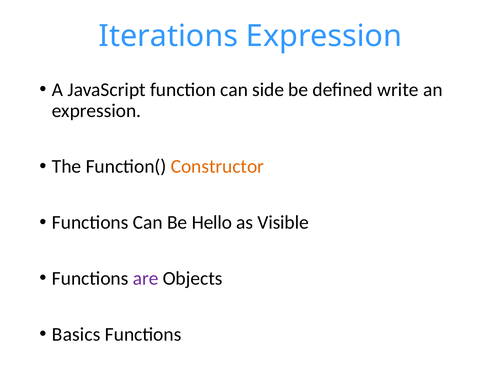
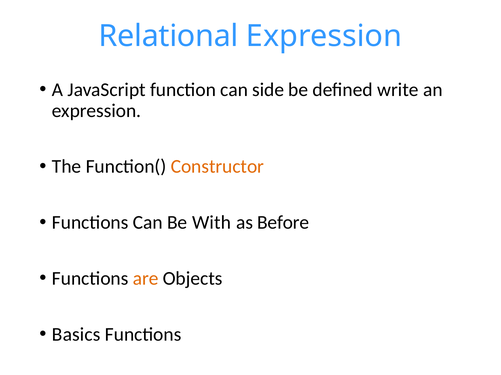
Iterations: Iterations -> Relational (168, 36)
Hello: Hello -> With (212, 223)
Visible: Visible -> Before (283, 223)
are colour: purple -> orange (146, 279)
